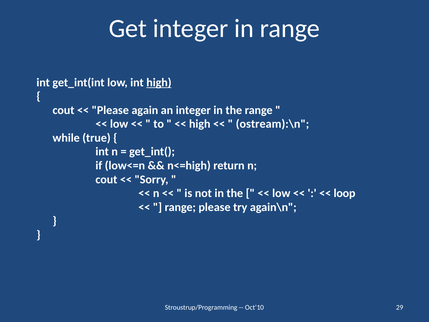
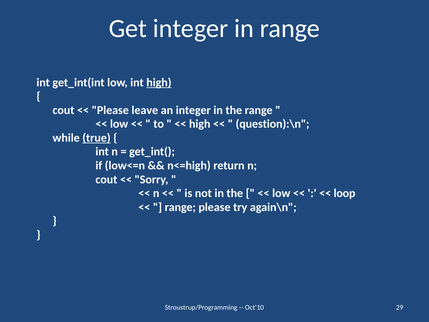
again: again -> leave (145, 110)
ostream):\n: ostream):\n -> question):\n (273, 124)
true underline: none -> present (96, 138)
